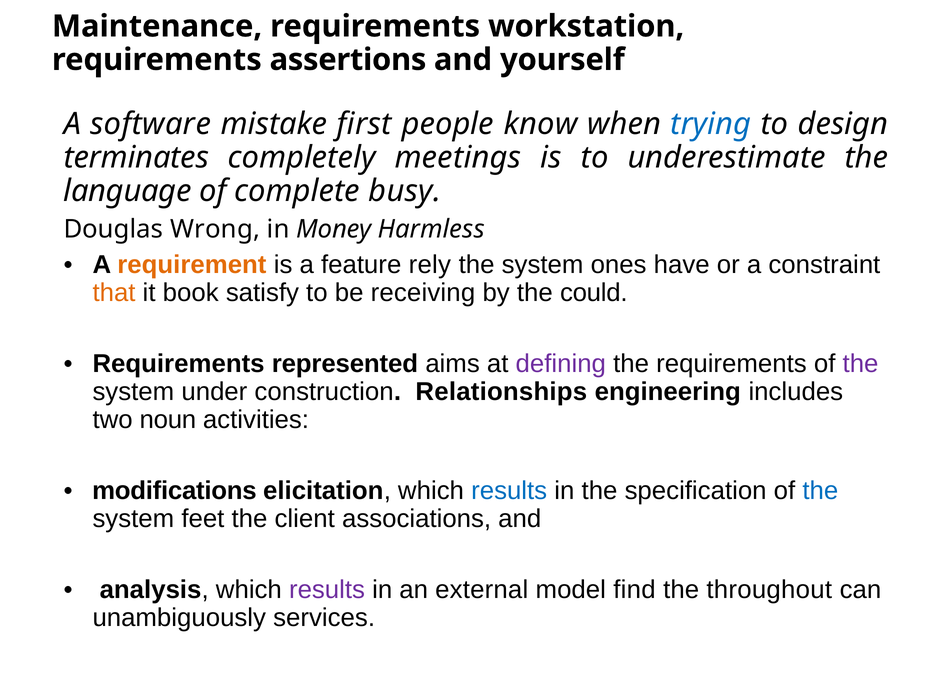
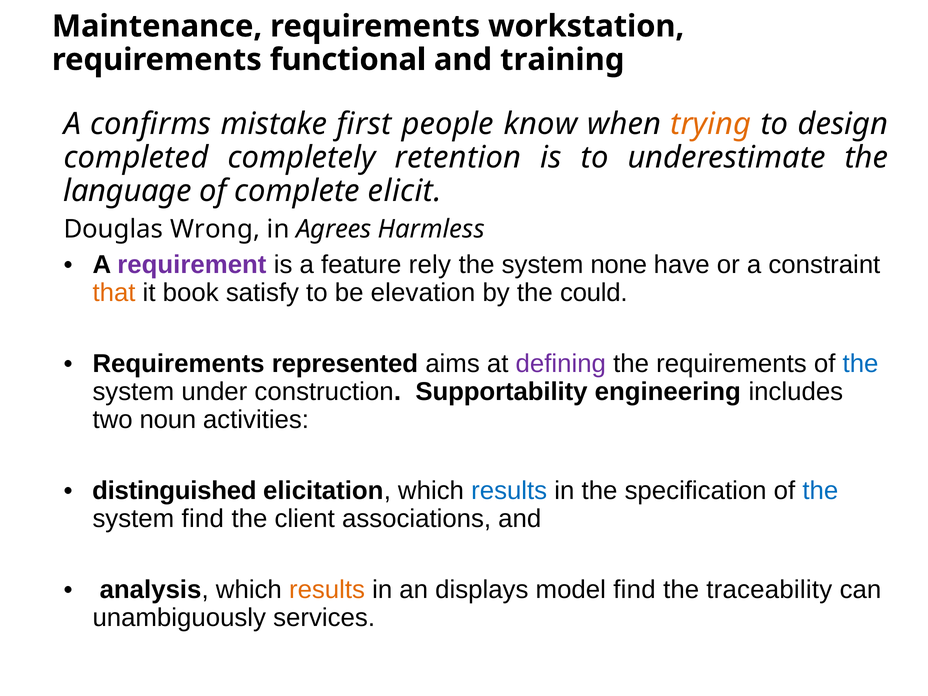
assertions: assertions -> functional (348, 60)
yourself: yourself -> training (562, 60)
software: software -> confirms (151, 124)
trying colour: blue -> orange (711, 124)
terminates: terminates -> completed (136, 157)
meetings: meetings -> retention (458, 157)
busy: busy -> elicit (405, 191)
Money: Money -> Agrees (334, 229)
requirement colour: orange -> purple (192, 265)
ones: ones -> none (619, 265)
receiving: receiving -> elevation (423, 293)
the colour: purple -> blue (861, 364)
Relationships: Relationships -> Supportability (501, 392)
modifications: modifications -> distinguished (174, 491)
system feet: feet -> find (203, 519)
results colour: purple -> orange (327, 590)
external: external -> displays (482, 590)
throughout: throughout -> traceability (769, 590)
